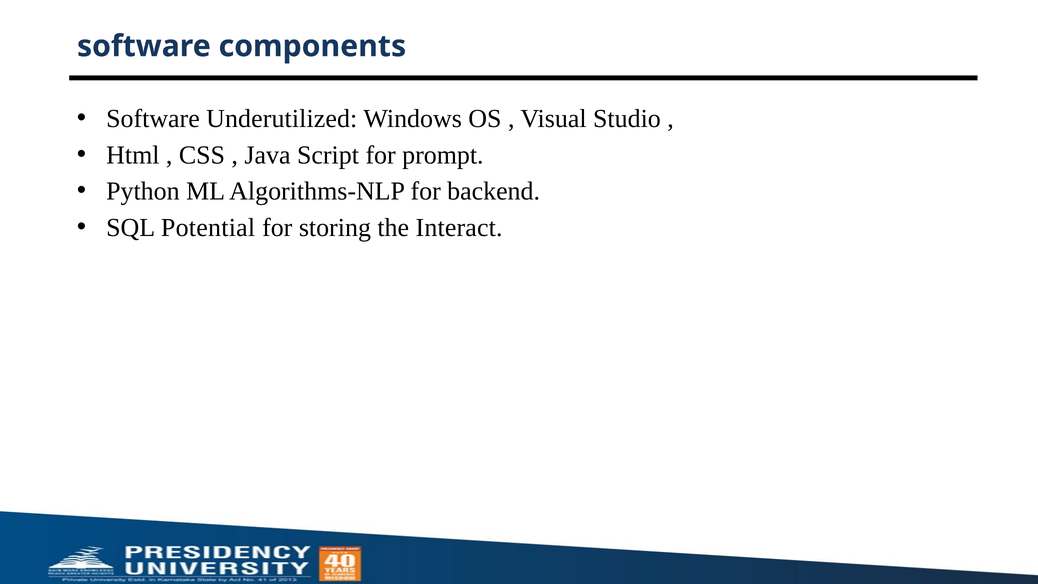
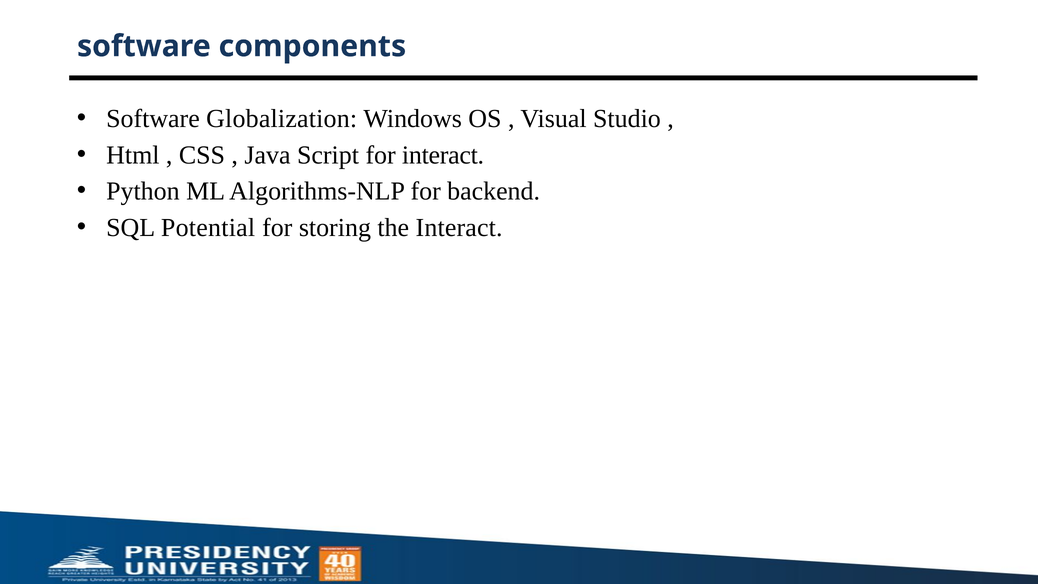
Underutilized: Underutilized -> Globalization (282, 119)
for prompt: prompt -> interact (443, 155)
